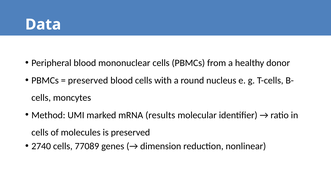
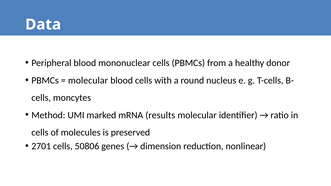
preserved: preserved -> molecular (88, 80)
2740: 2740 -> 2701 (41, 146)
77089: 77089 -> 50806 (87, 146)
